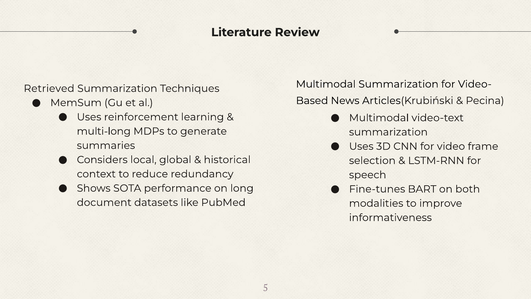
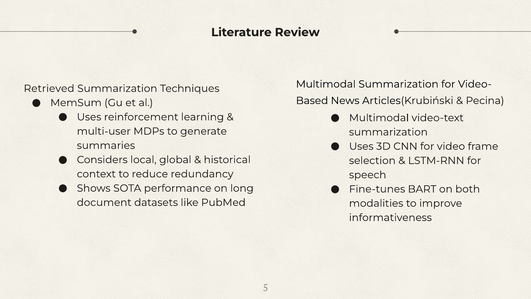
multi-long: multi-long -> multi-user (104, 131)
